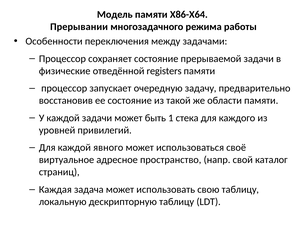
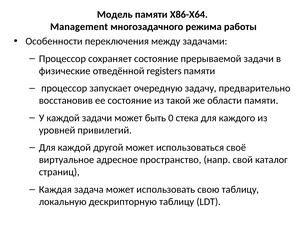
Прерывании: Прерывании -> Management (79, 27)
1: 1 -> 0 (171, 118)
явного: явного -> другой (108, 148)
